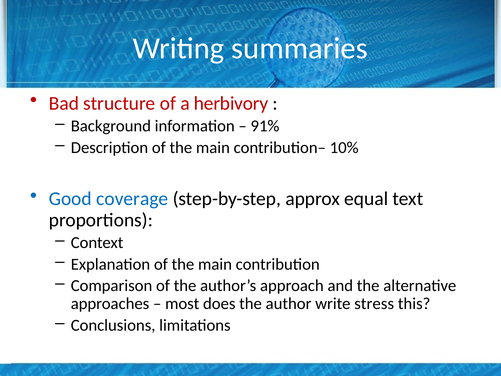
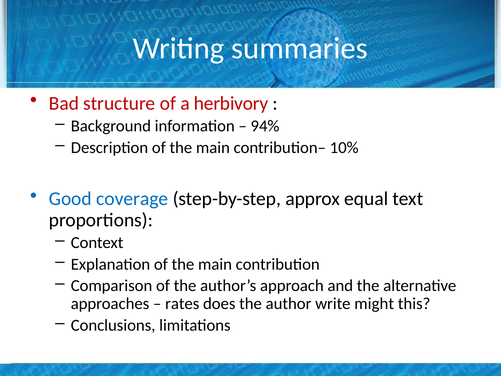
91%: 91% -> 94% (265, 126)
most: most -> rates (182, 304)
stress: stress -> might (374, 304)
